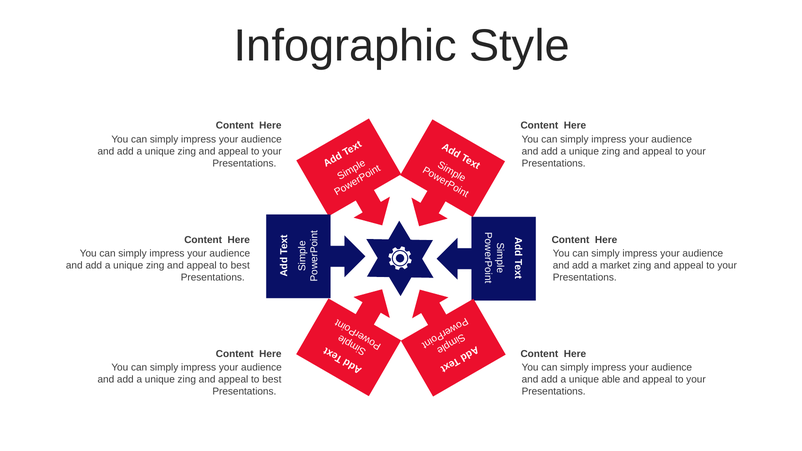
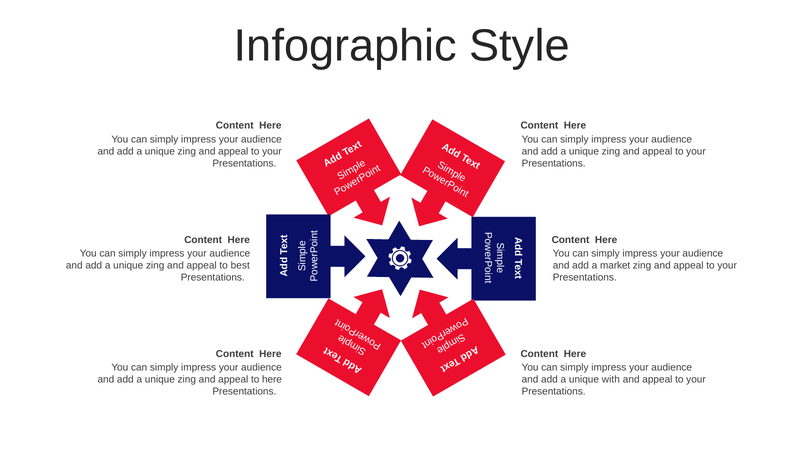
best: best -> here (272, 380)
able: able -> with (611, 380)
